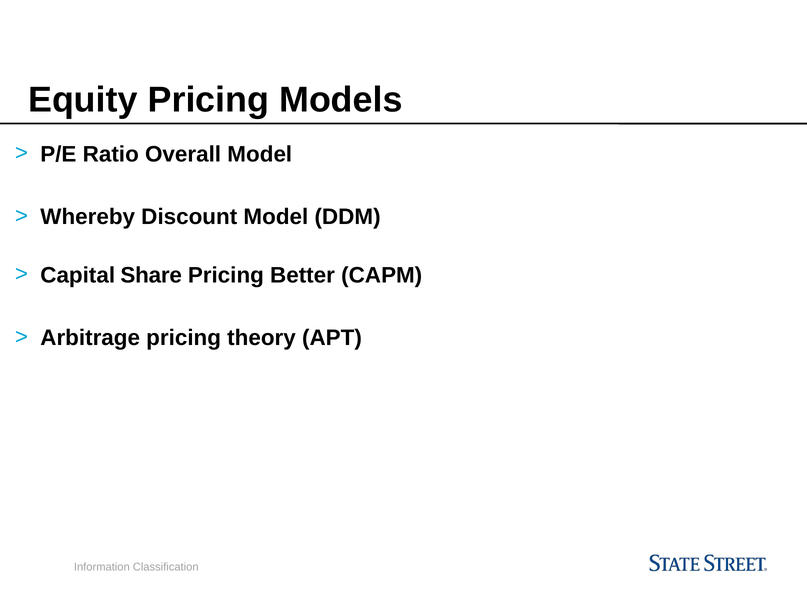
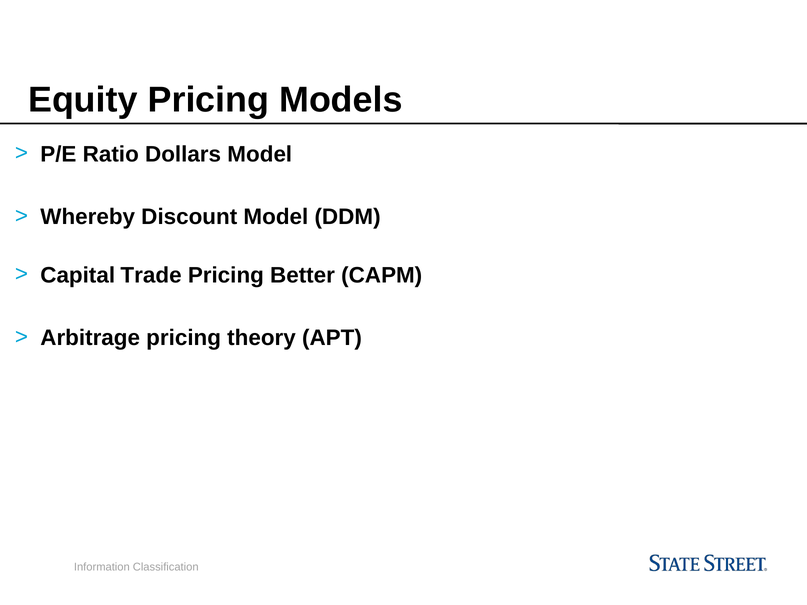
Overall: Overall -> Dollars (183, 154)
Share: Share -> Trade (151, 275)
